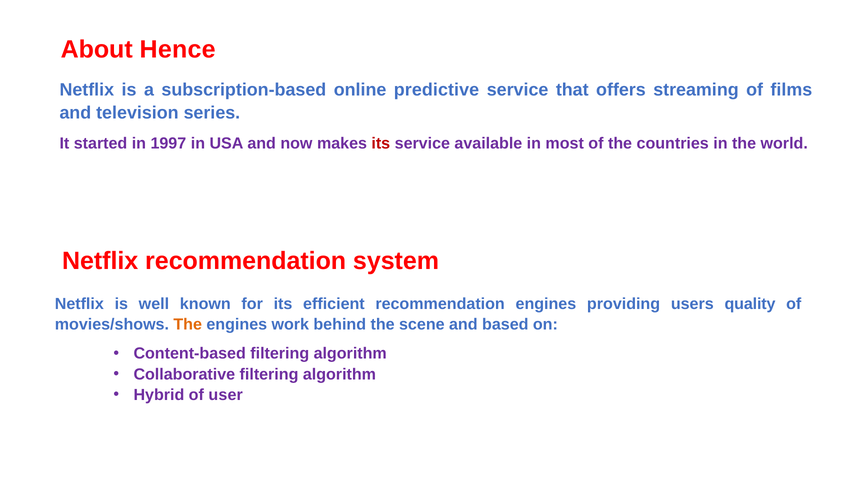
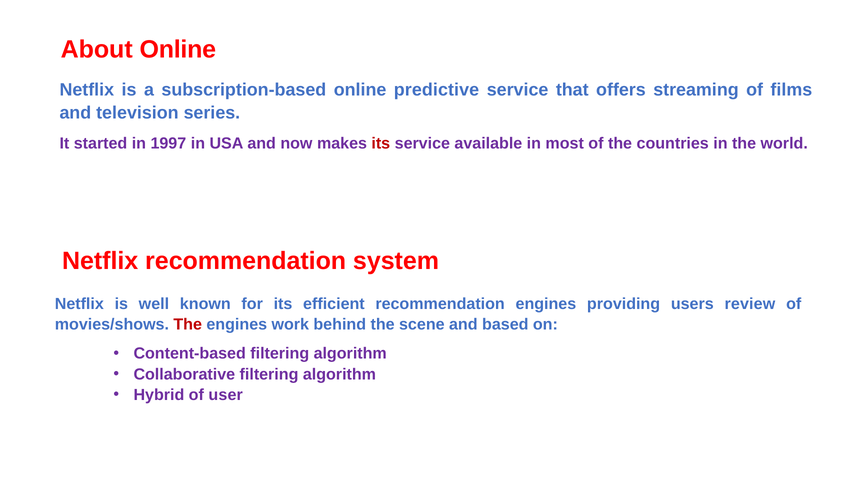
About Hence: Hence -> Online (178, 50)
quality: quality -> review (750, 304)
The colour: orange -> red (188, 324)
